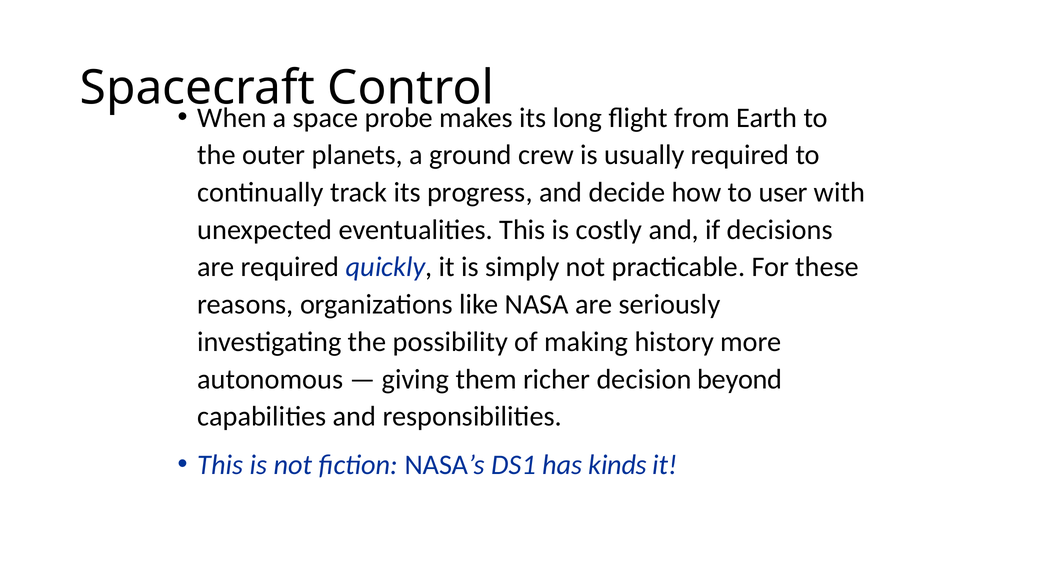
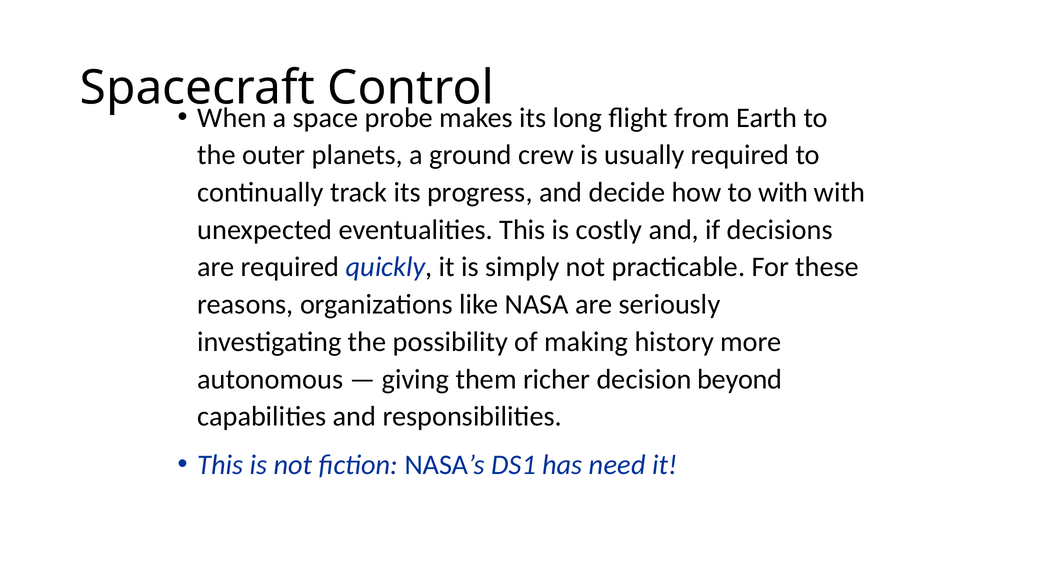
to user: user -> with (783, 193)
kinds: kinds -> need (617, 465)
